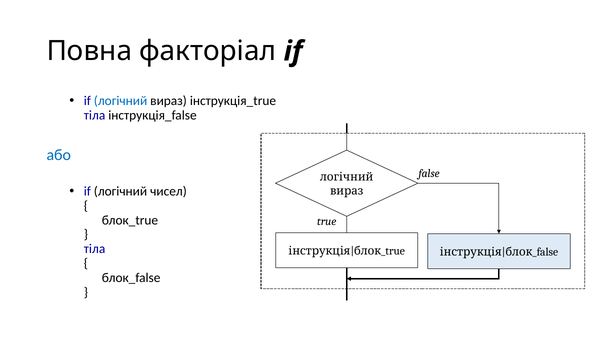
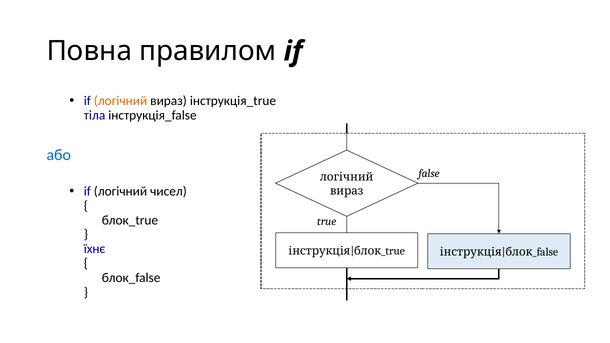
факторіал: факторіал -> правилом (208, 51)
логічний colour: blue -> orange (121, 101)
тіла: тіла -> їхнє (95, 249)
